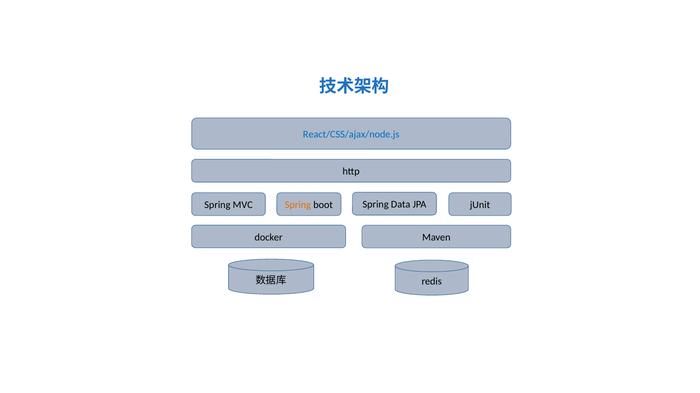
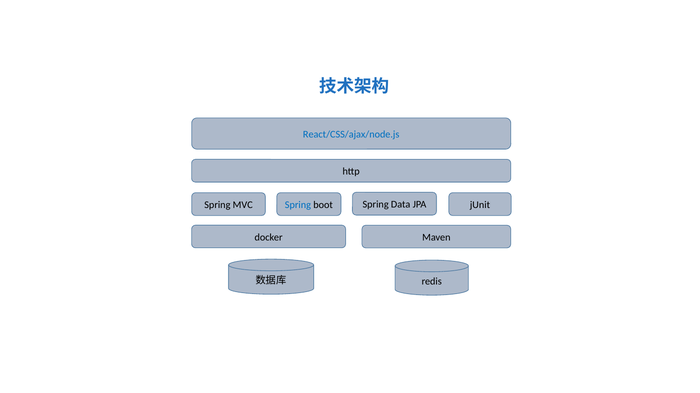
Spring colour: orange -> blue (298, 205)
